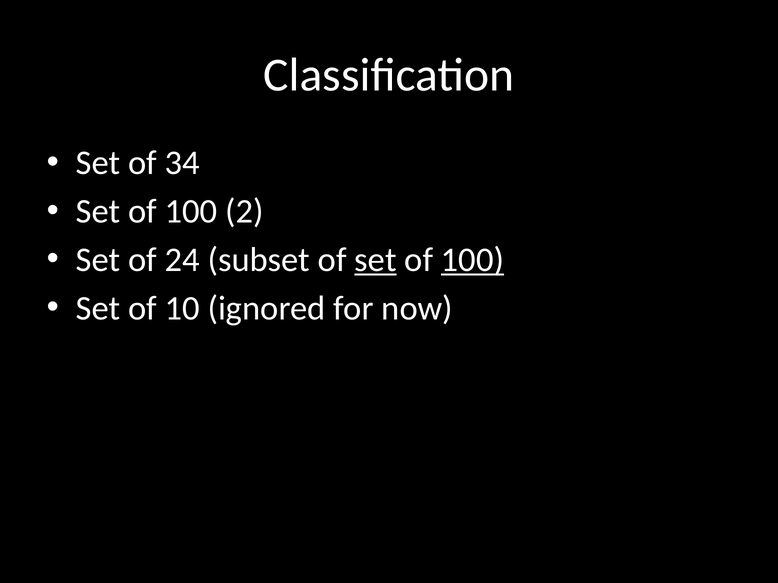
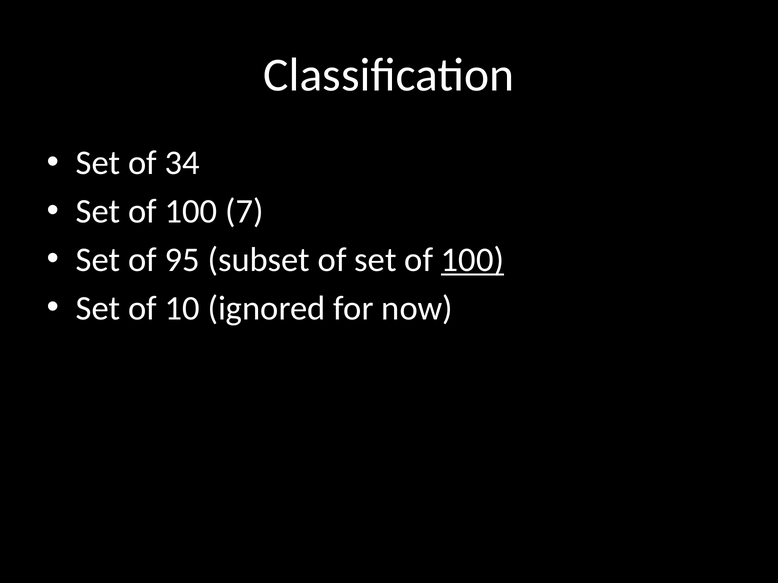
2: 2 -> 7 (244, 212)
24: 24 -> 95 (182, 260)
set underline: present -> none (376, 260)
